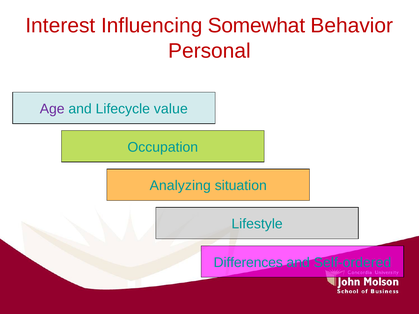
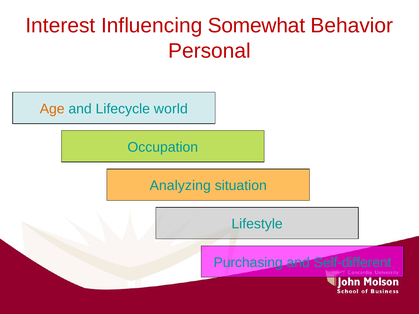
Age colour: purple -> orange (52, 109)
value: value -> world (171, 109)
Differences: Differences -> Purchasing (248, 263)
Self-ordered: Self-ordered -> Self-different (353, 263)
